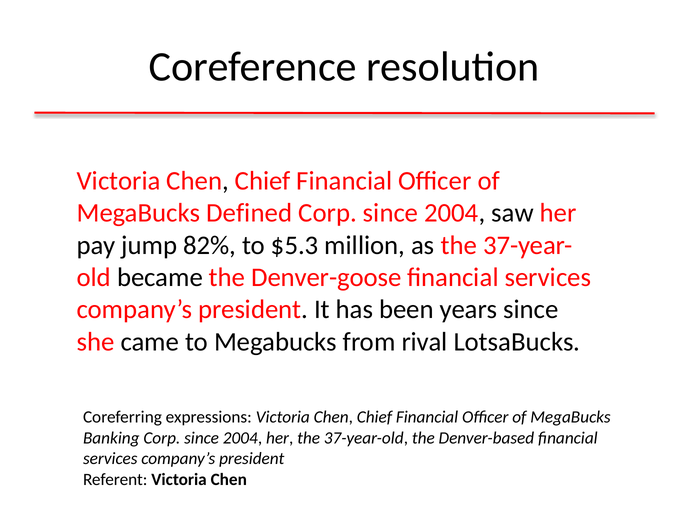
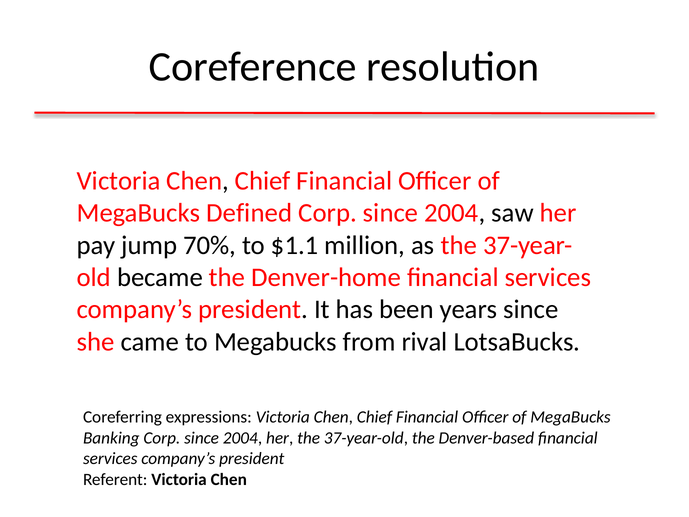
82%: 82% -> 70% (210, 245)
$5.3: $5.3 -> $1.1 (295, 245)
Denver-goose: Denver-goose -> Denver-home (326, 277)
